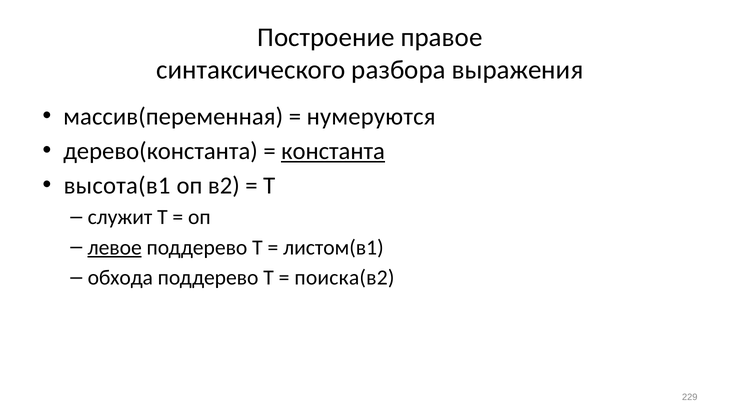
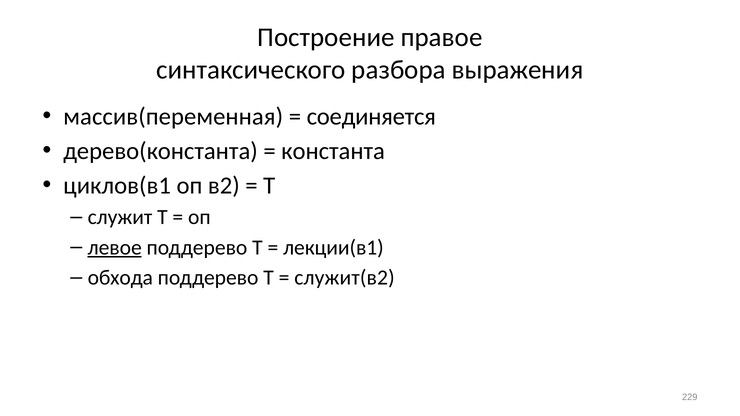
нумеруются: нумеруются -> соединяется (371, 116)
константа underline: present -> none (333, 151)
высота(в1: высота(в1 -> циклов(в1 (117, 186)
листом(в1: листом(в1 -> лекции(в1 (333, 248)
поиска(в2: поиска(в2 -> служит(в2 (344, 278)
